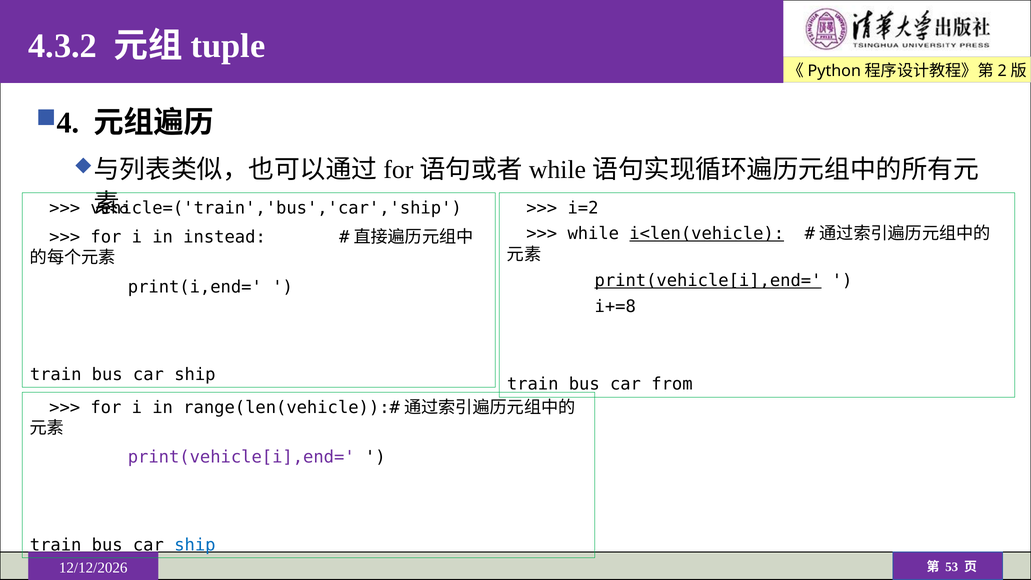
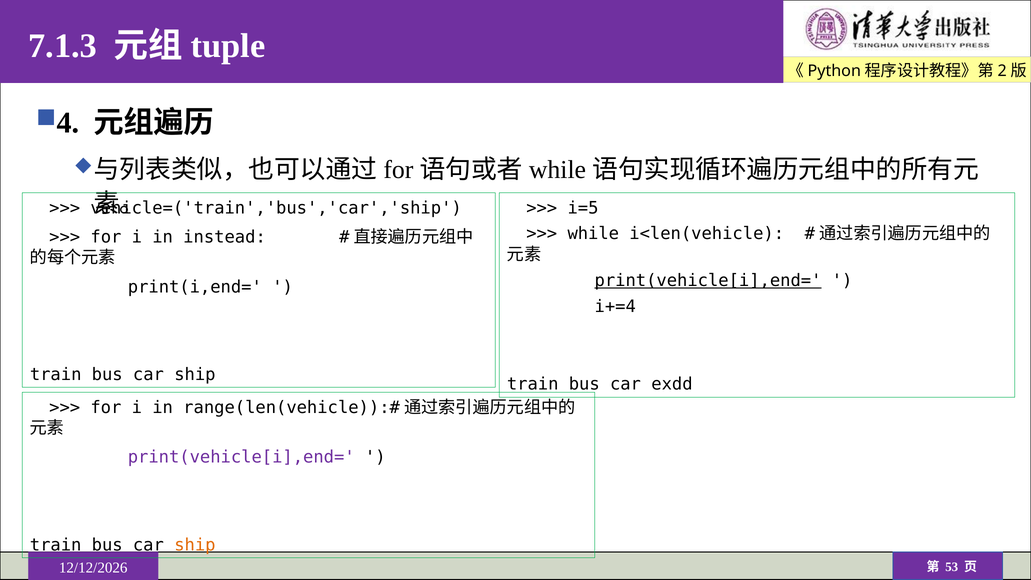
4.3.2: 4.3.2 -> 7.1.3 (63, 46)
i=2: i=2 -> i=5 (583, 208)
i<len(vehicle underline: present -> none (707, 234)
i+=8: i+=8 -> i+=4 (615, 306)
from: from -> exdd (672, 384)
ship colour: blue -> orange (195, 545)
